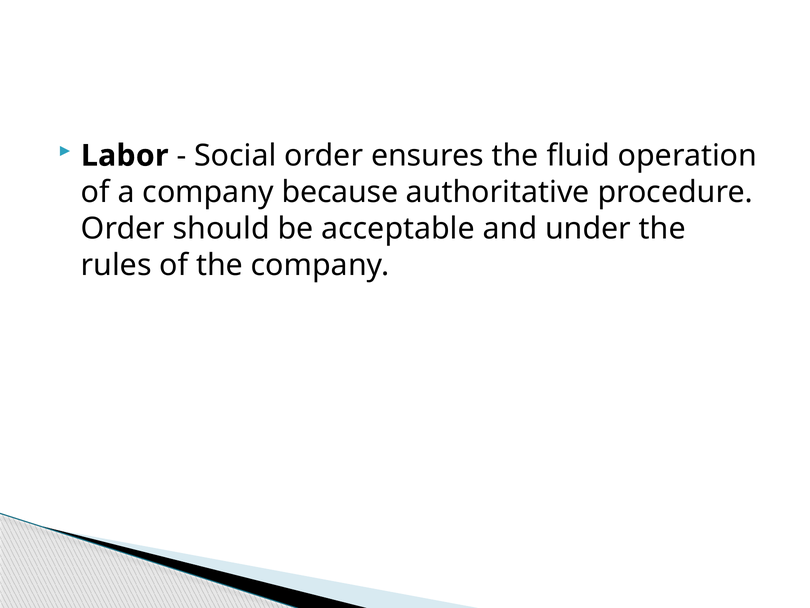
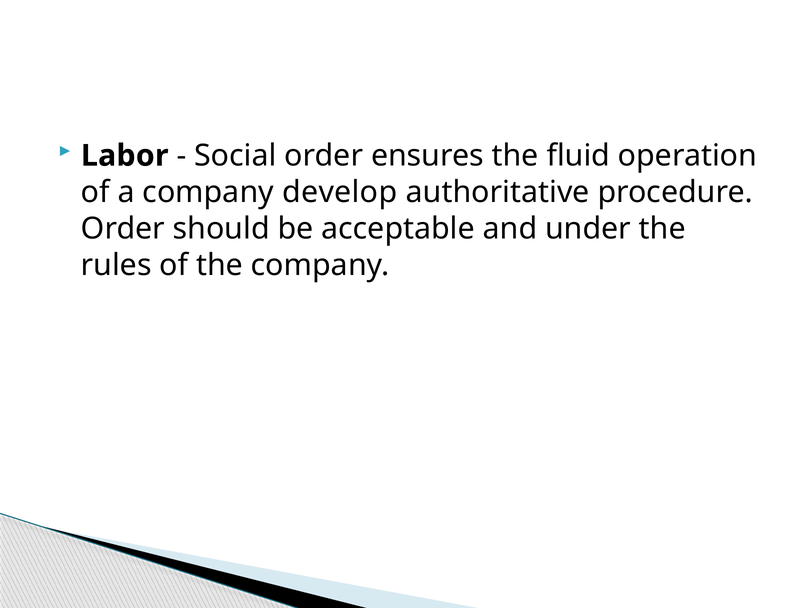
because: because -> develop (340, 192)
